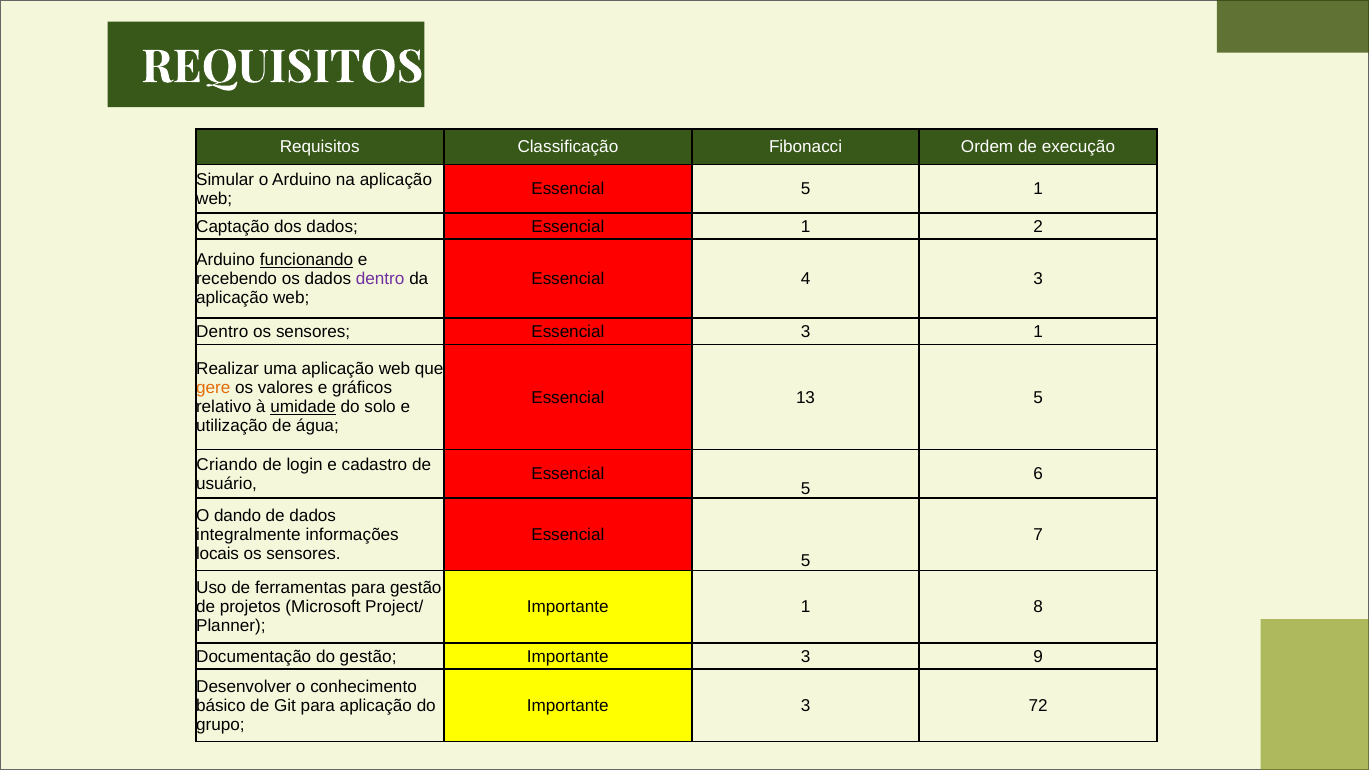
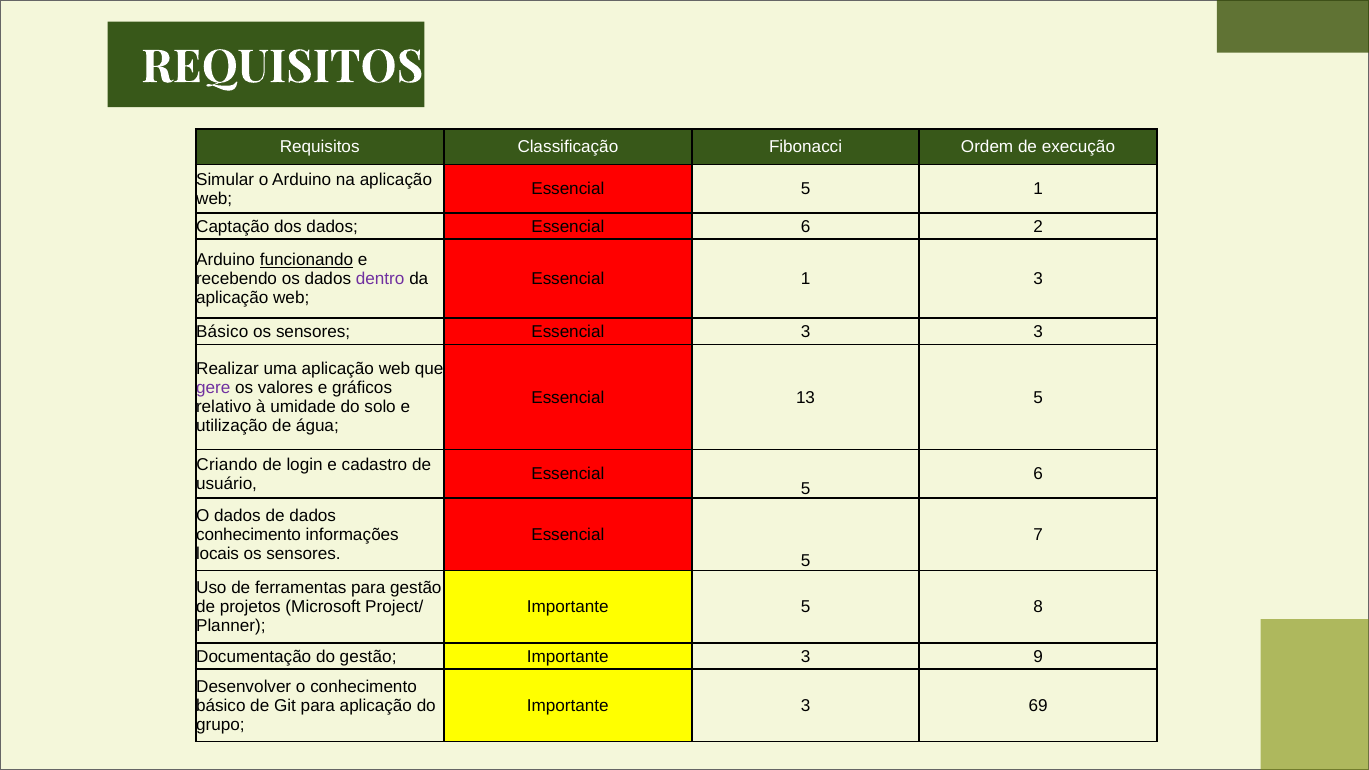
Essencial 1: 1 -> 6 (806, 226)
Essencial 4: 4 -> 1 (806, 279)
Dentro: Dentro -> Básico (222, 332)
3 1: 1 -> 3 (1038, 332)
gere colour: orange -> purple (213, 388)
umidade underline: present -> none (303, 407)
O dando: dando -> dados (237, 516)
integralmente: integralmente -> conhecimento (249, 535)
Importante 1: 1 -> 5 (806, 607)
72: 72 -> 69 (1038, 706)
